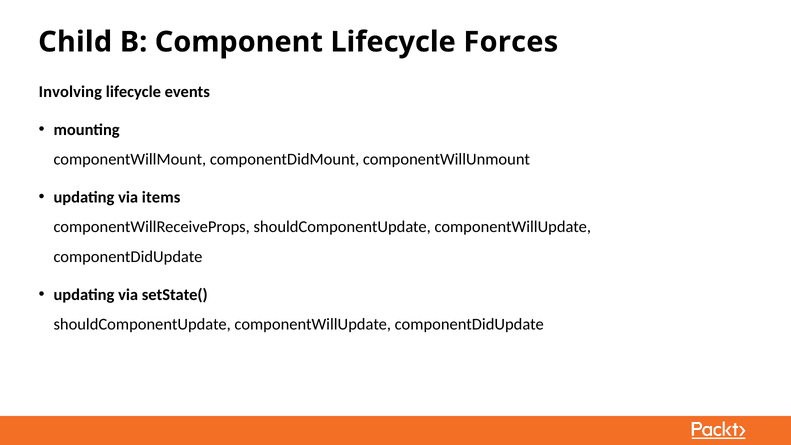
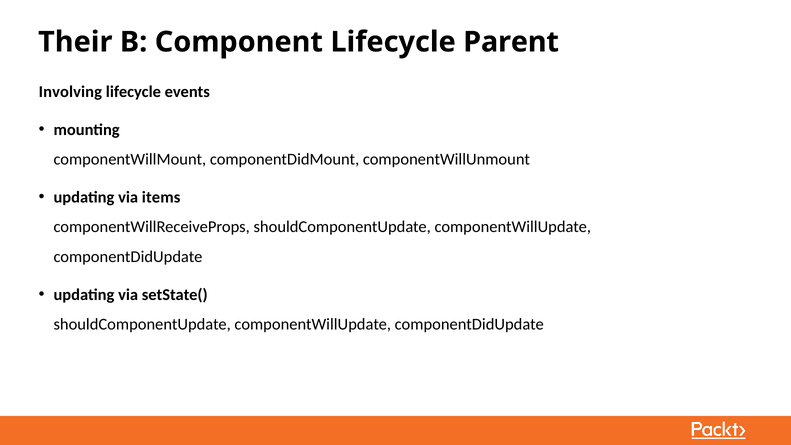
Child: Child -> Their (75, 42)
Forces: Forces -> Parent (511, 42)
